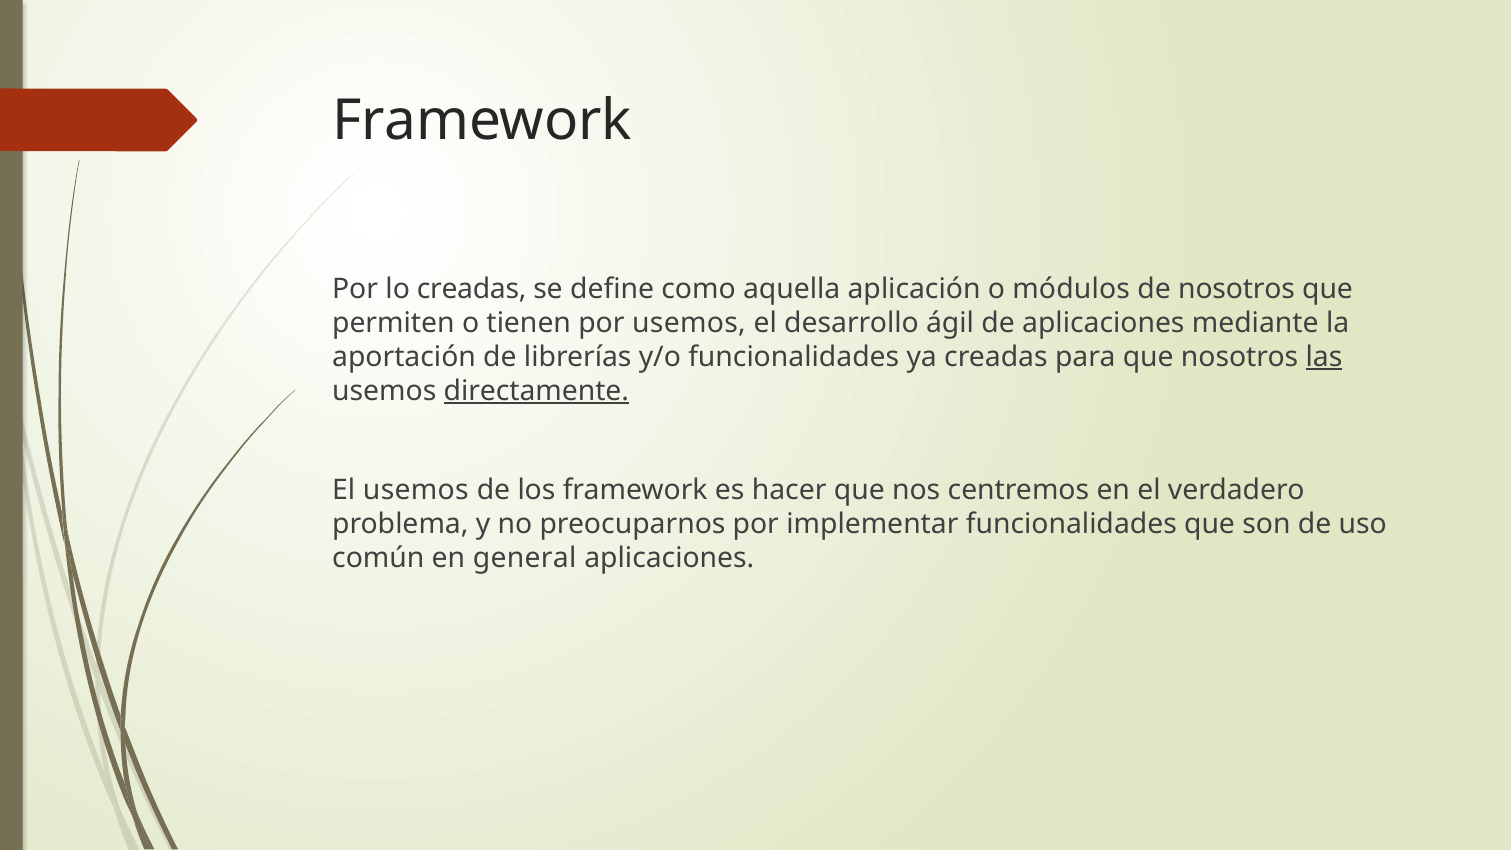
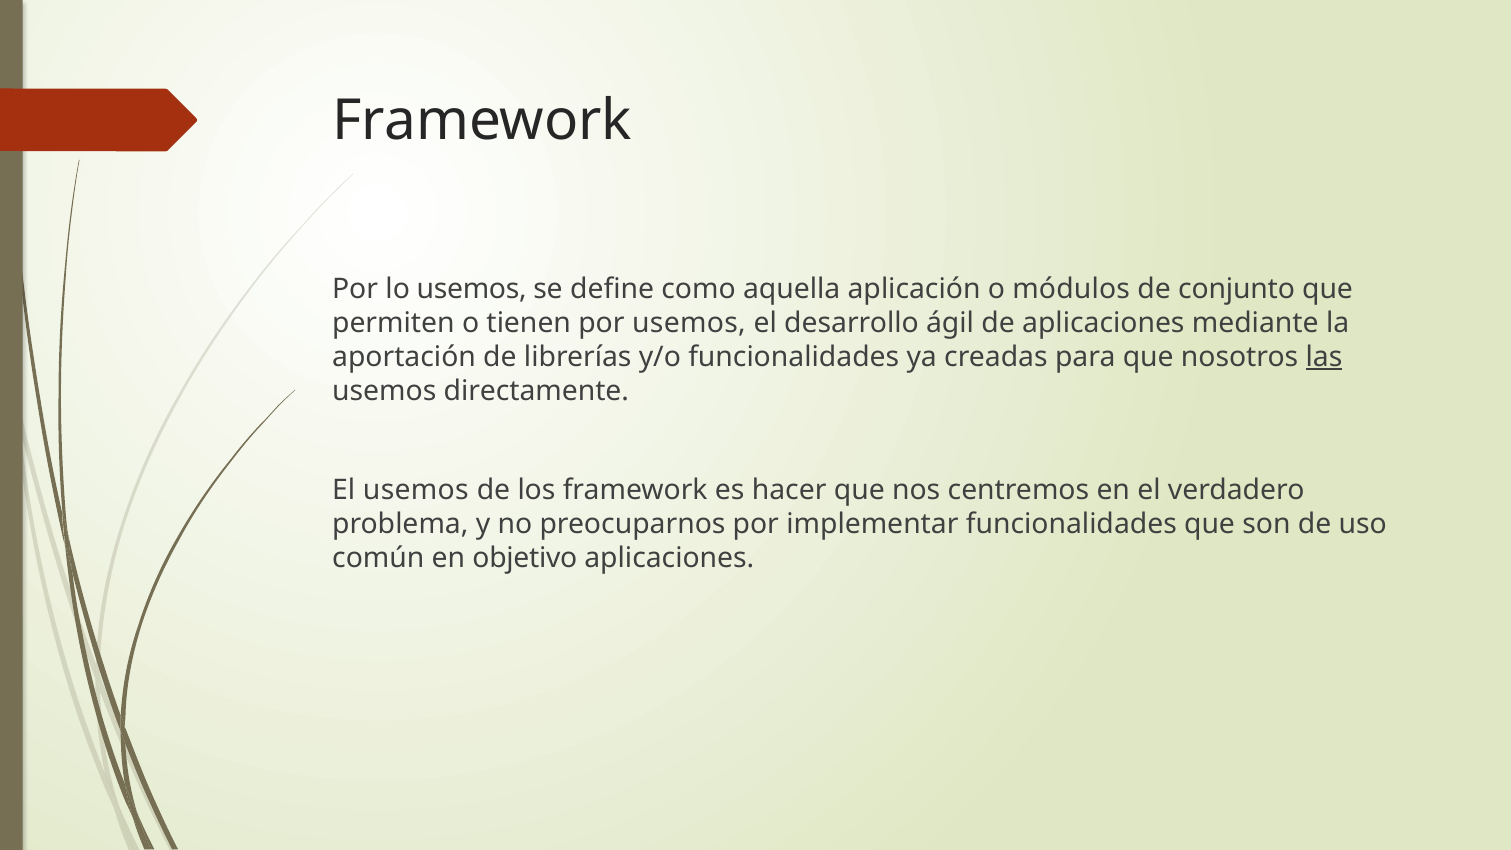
lo creadas: creadas -> usemos (472, 289)
de nosotros: nosotros -> conjunto (1237, 289)
directamente underline: present -> none (536, 391)
general: general -> objetivo (525, 559)
